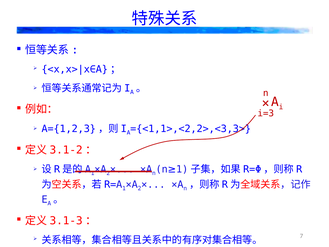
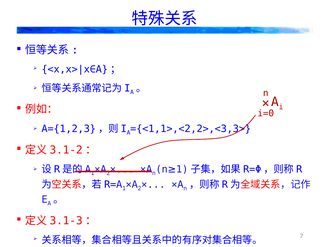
i=3: i=3 -> i=0 (266, 113)
